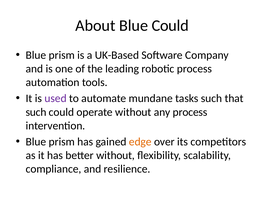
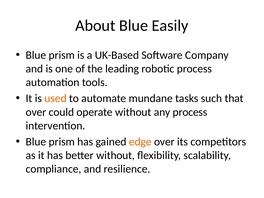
Blue Could: Could -> Easily (170, 26)
used colour: purple -> orange (56, 98)
such: such -> over (36, 112)
